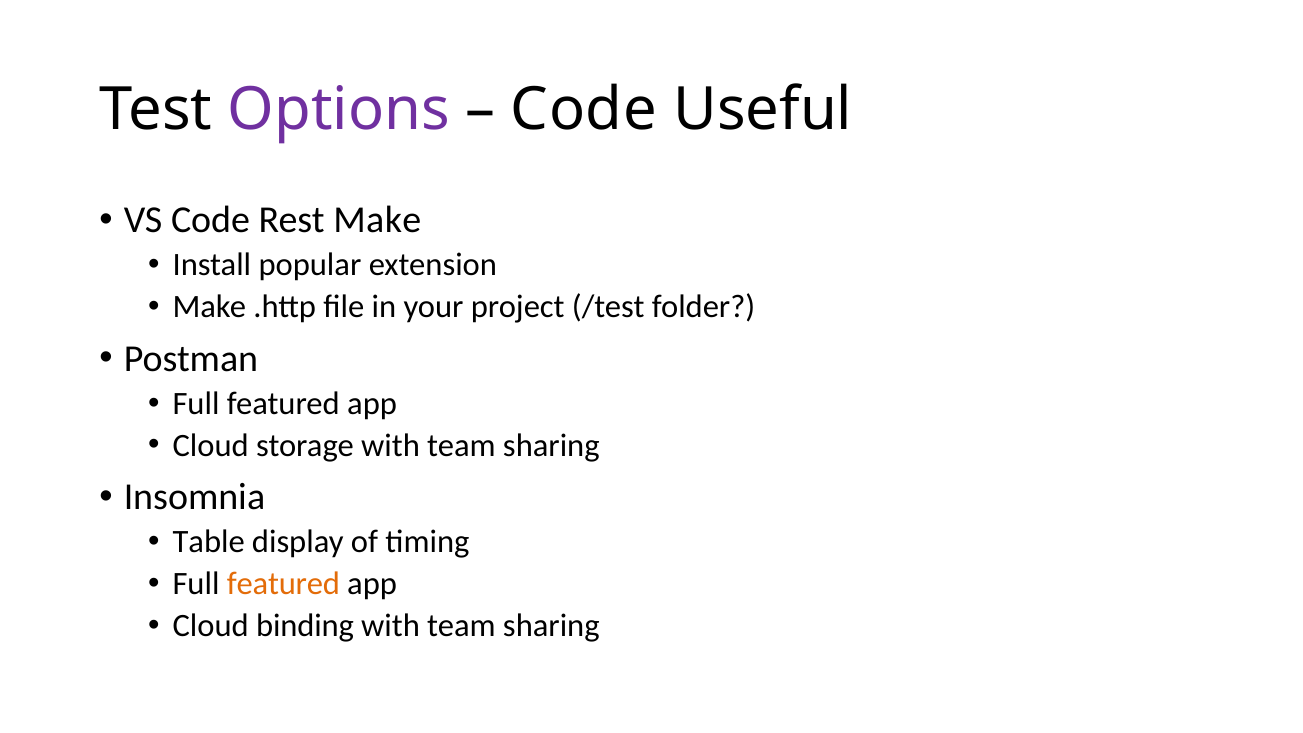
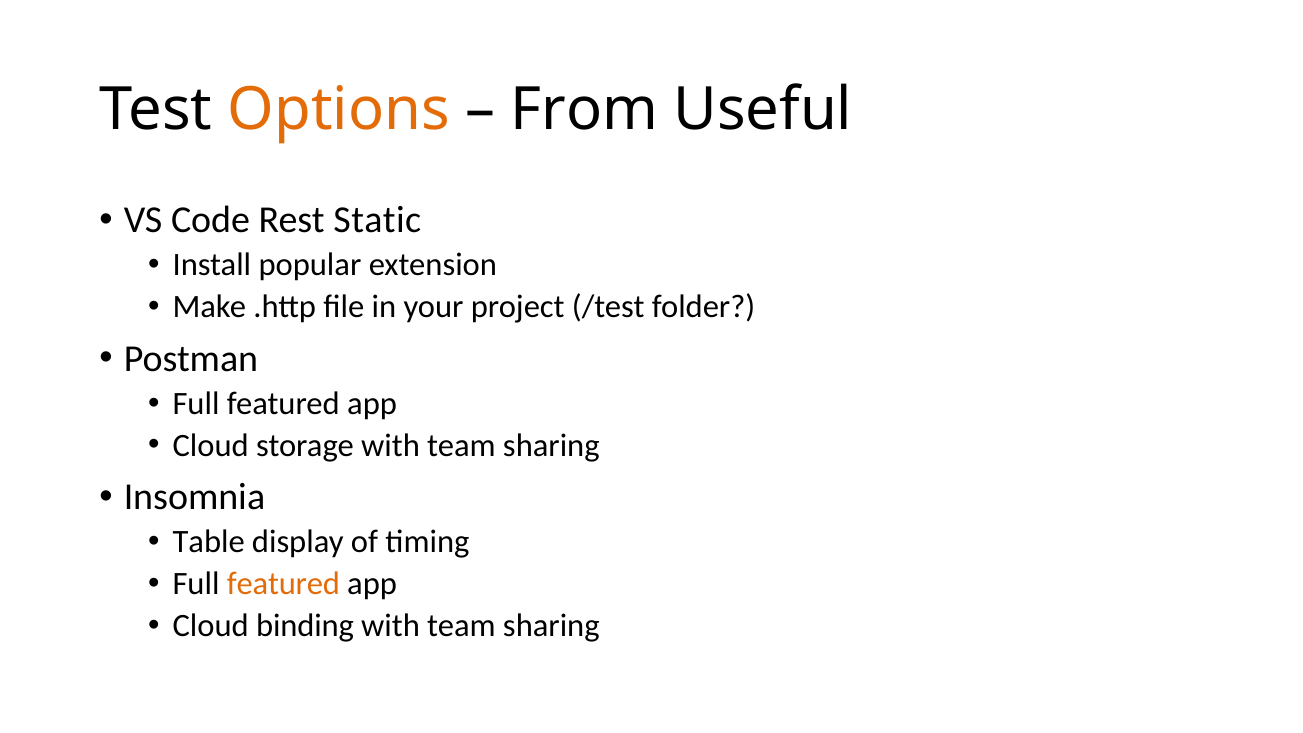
Options colour: purple -> orange (339, 109)
Code: Code -> From (584, 109)
Rest Make: Make -> Static (377, 220)
